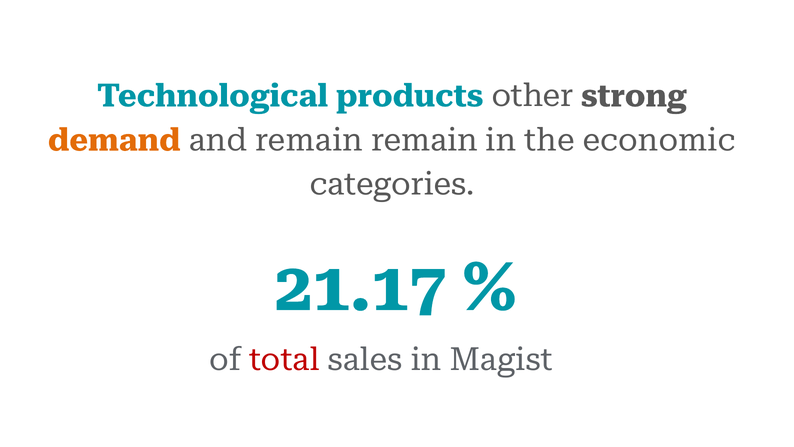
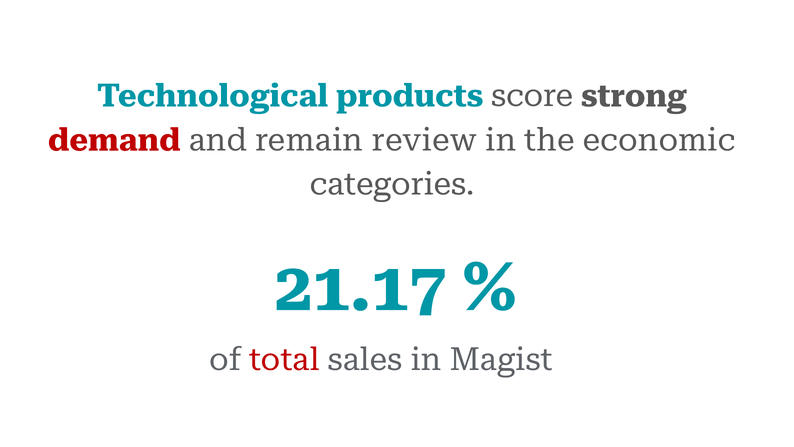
other: other -> score (532, 96)
demand colour: orange -> red (114, 140)
remain remain: remain -> review (424, 140)
